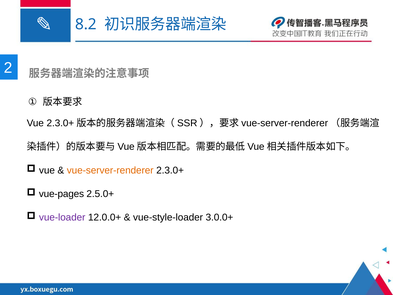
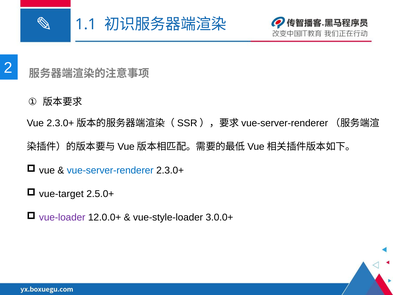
8.2: 8.2 -> 1.1 (86, 24)
vue-server-renderer colour: orange -> blue (110, 170)
vue-pages: vue-pages -> vue-target (61, 194)
